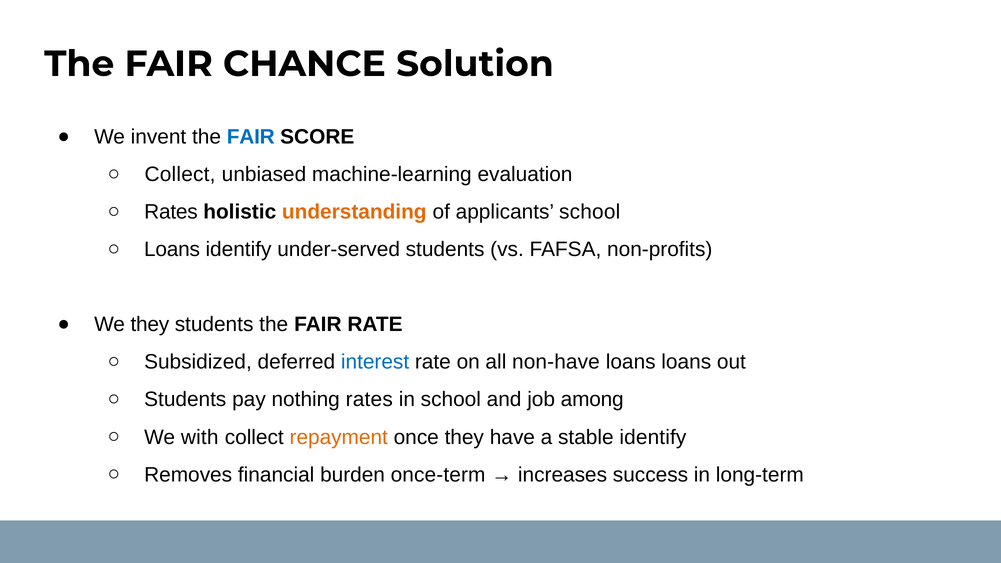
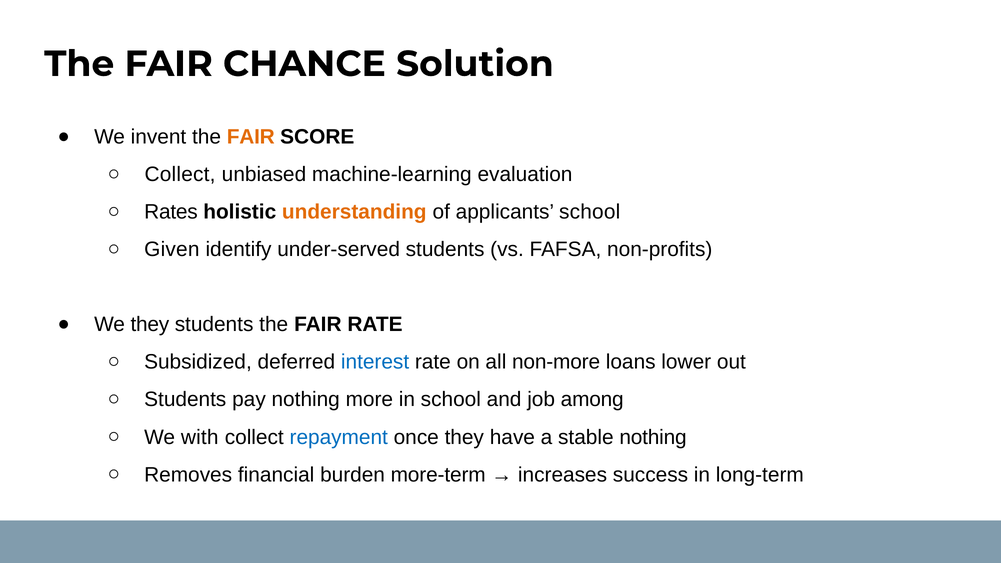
FAIR colour: blue -> orange (251, 137)
Loans: Loans -> Given (172, 250)
non-have: non-have -> non-more (556, 362)
loans loans: loans -> lower (686, 362)
nothing rates: rates -> more (369, 400)
repayment colour: orange -> blue (339, 437)
stable identify: identify -> nothing (653, 437)
once-term: once-term -> more-term (438, 475)
